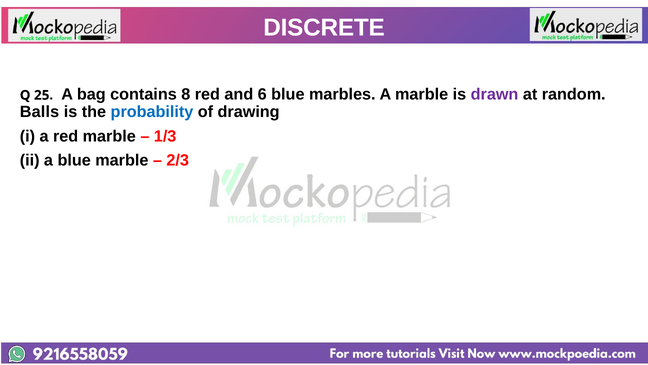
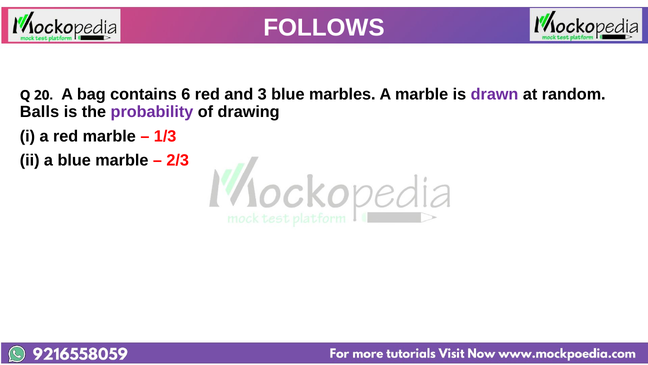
DISCRETE: DISCRETE -> FOLLOWS (324, 28)
25: 25 -> 20 (42, 95)
8: 8 -> 6 (186, 94)
6: 6 -> 3 (262, 94)
probability colour: blue -> purple (152, 112)
